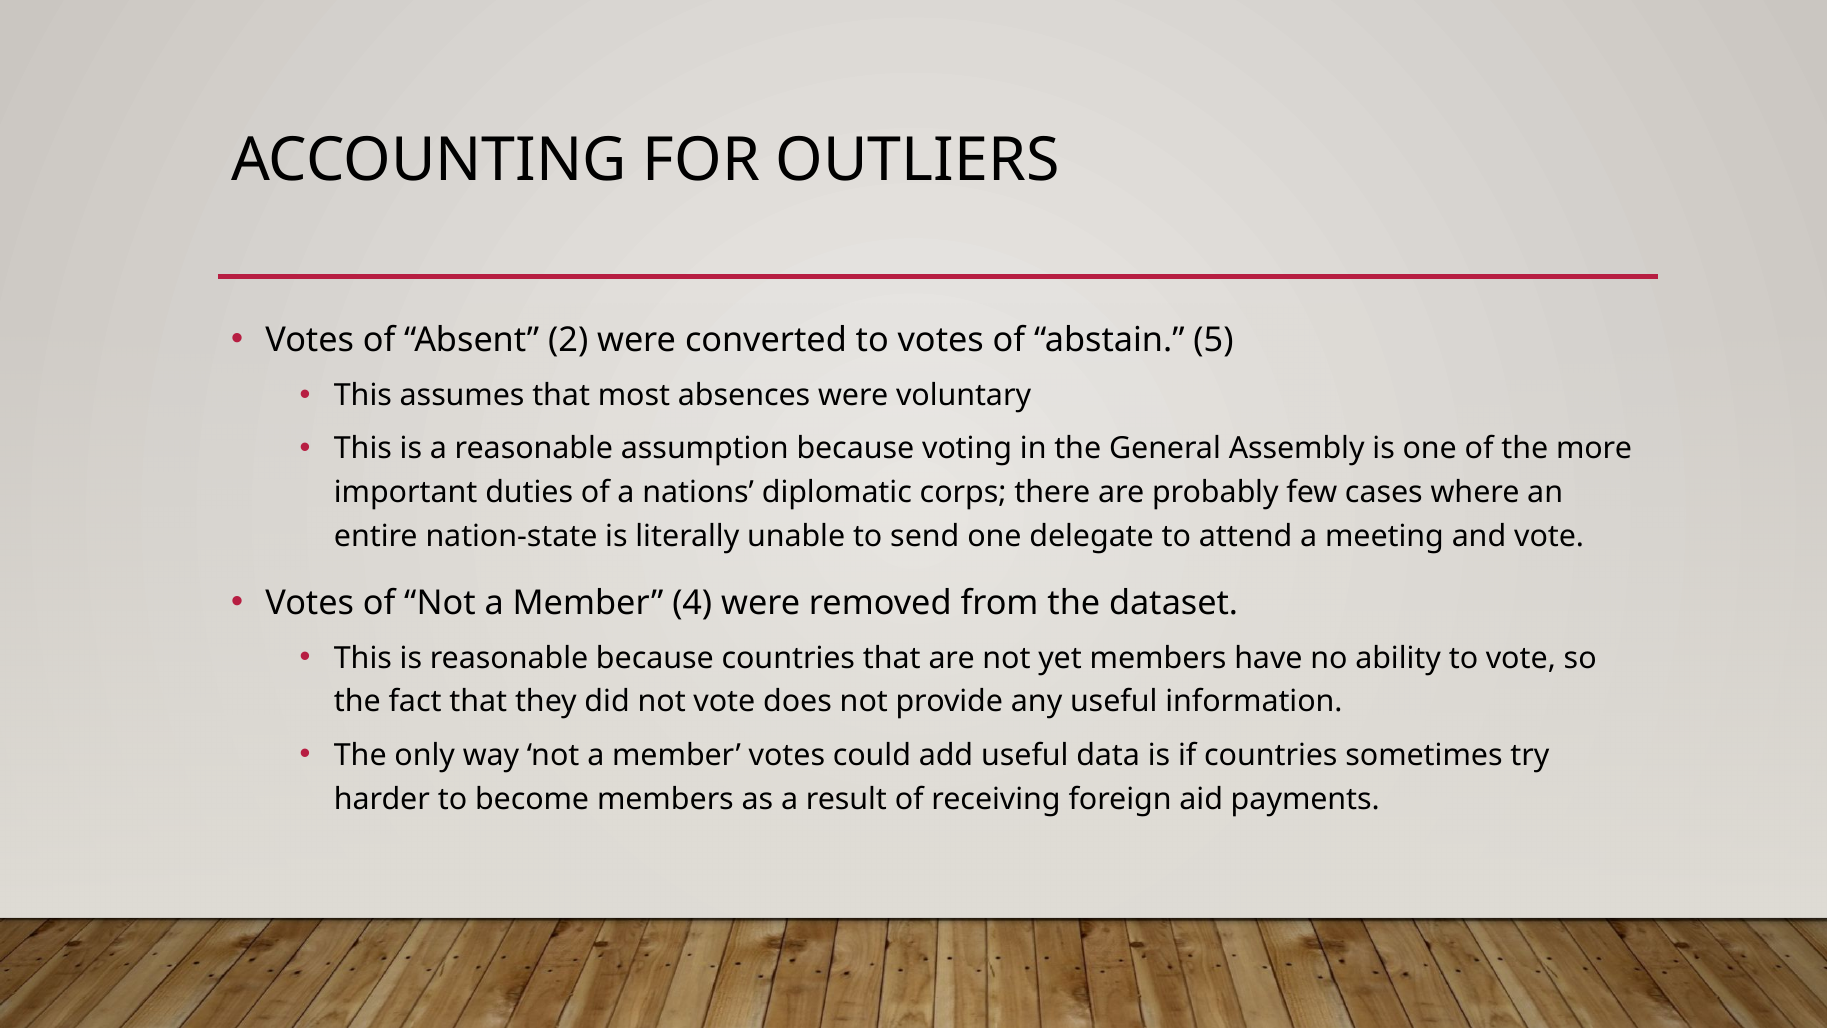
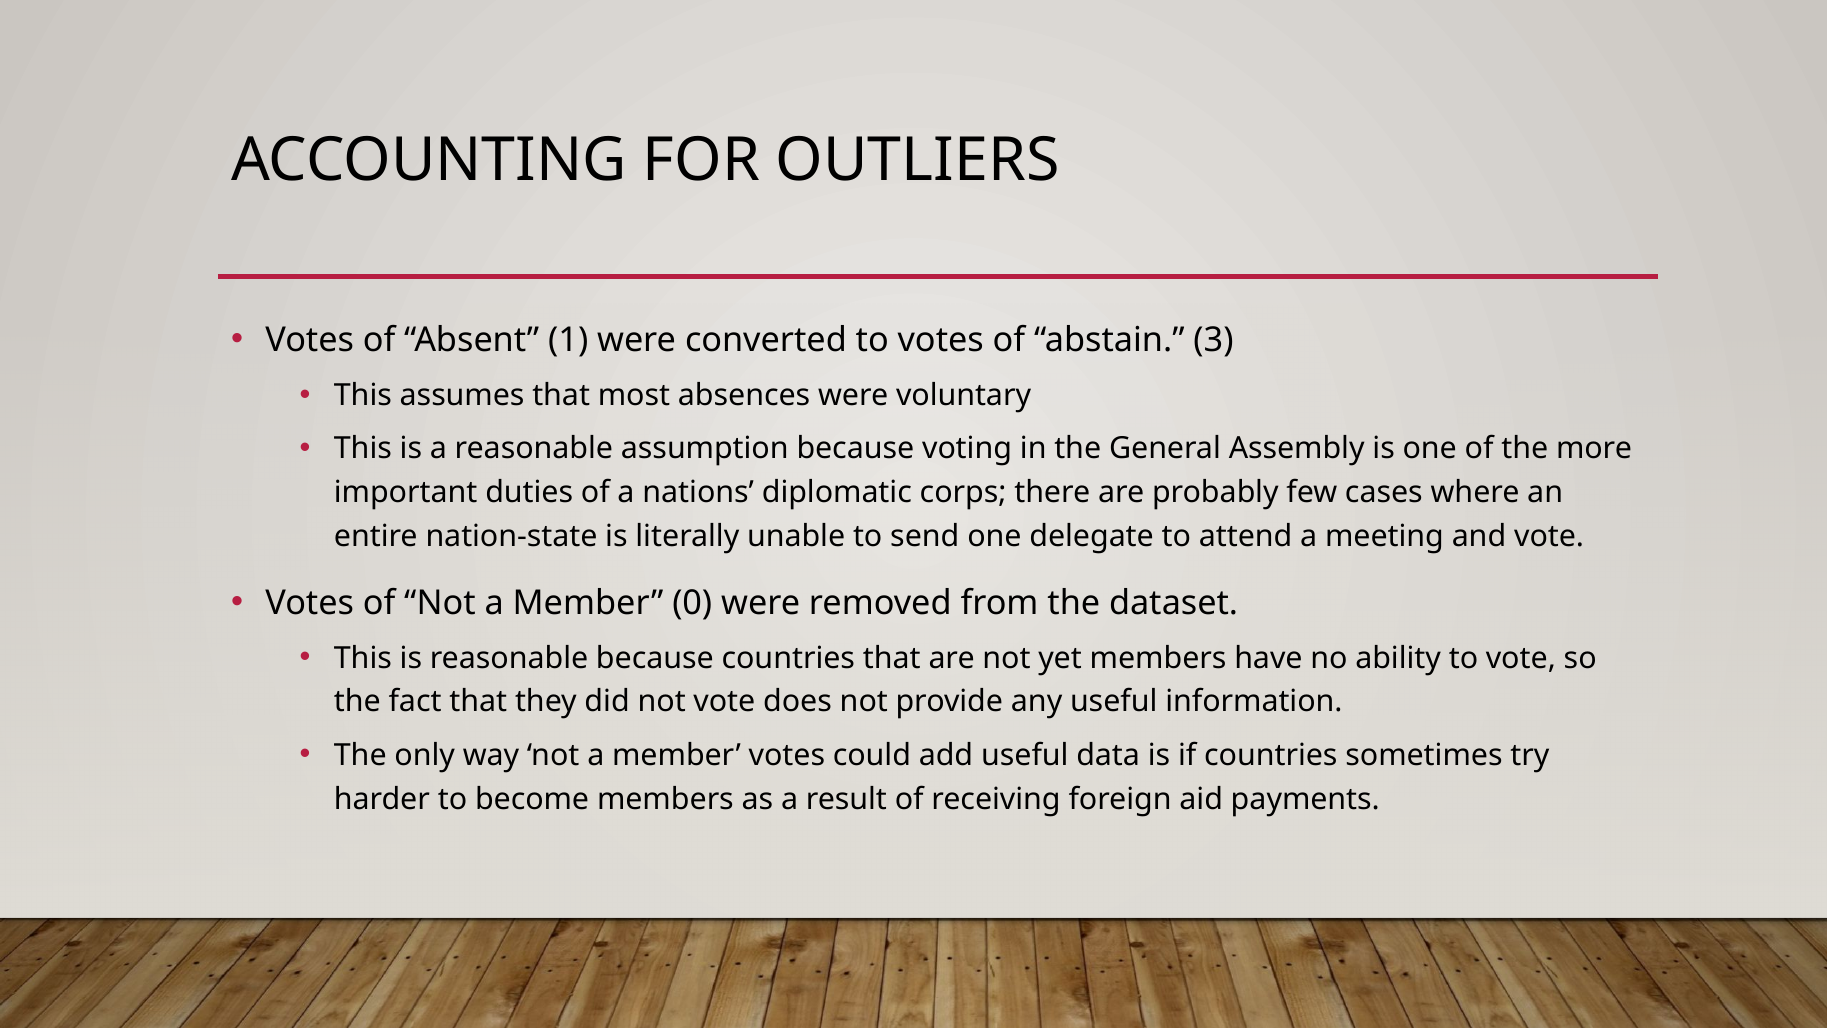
2: 2 -> 1 (568, 340)
5: 5 -> 3 (1213, 340)
4: 4 -> 0 (692, 603)
